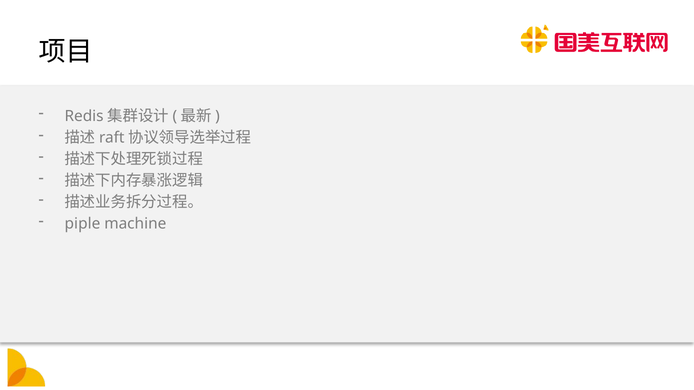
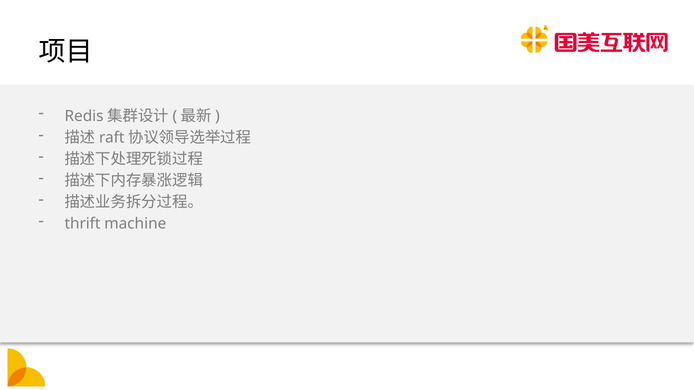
piple: piple -> thrift (83, 224)
